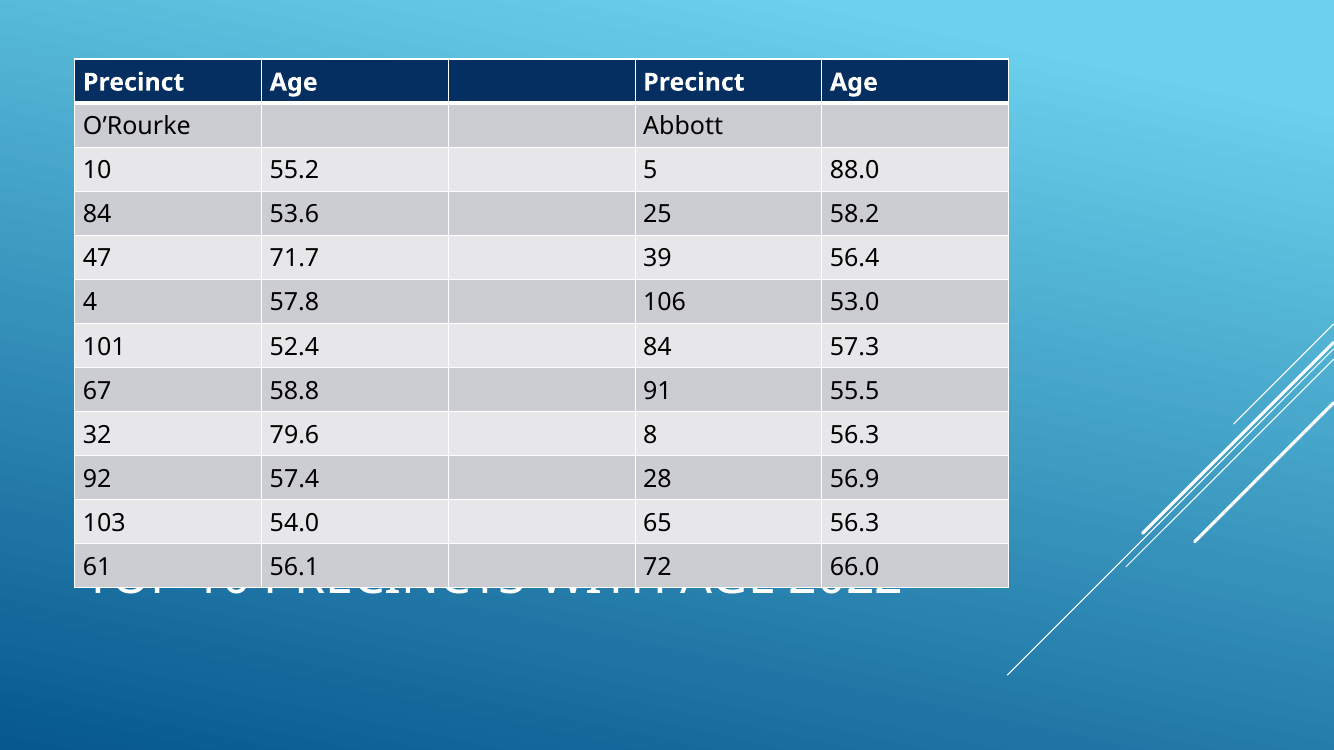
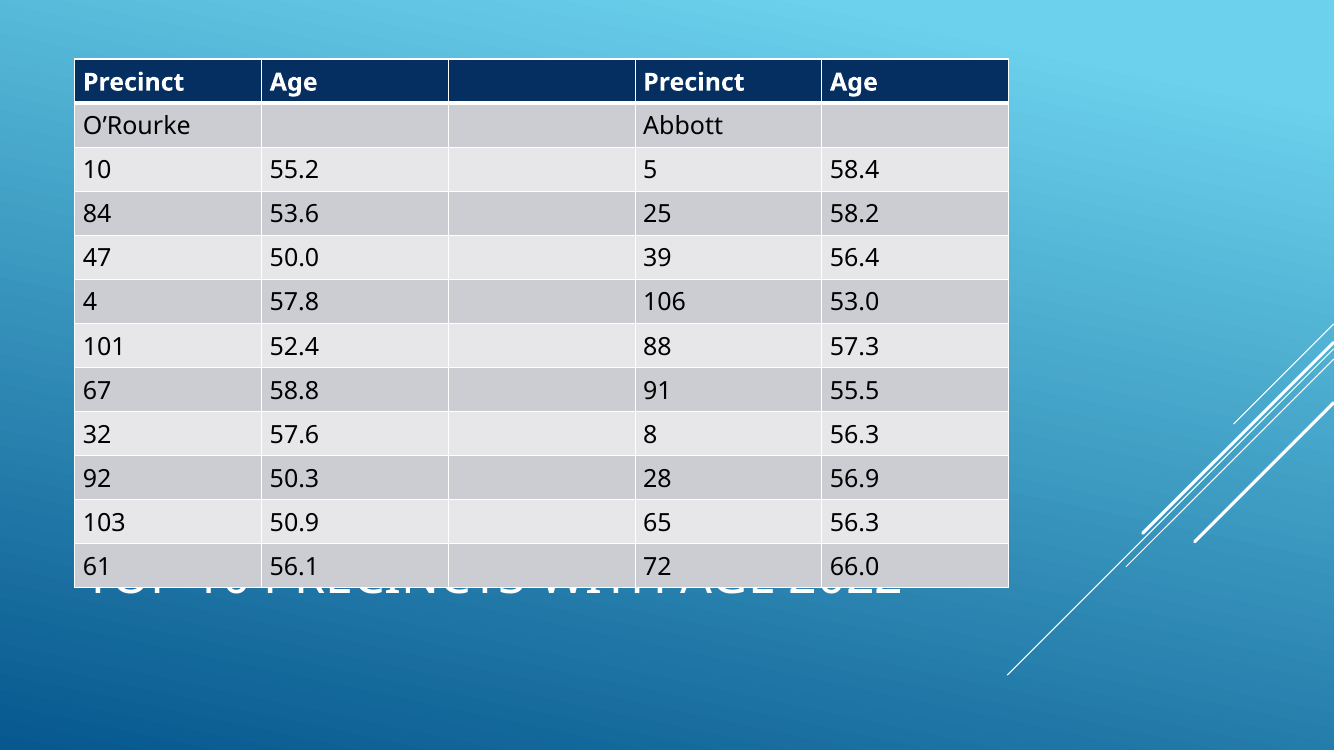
88.0: 88.0 -> 58.4 (855, 171)
71.7: 71.7 -> 50.0 (294, 259)
52.4 84: 84 -> 88 (658, 347)
79.6: 79.6 -> 57.6 (294, 435)
57.4: 57.4 -> 50.3 (294, 479)
54.0: 54.0 -> 50.9 (294, 523)
